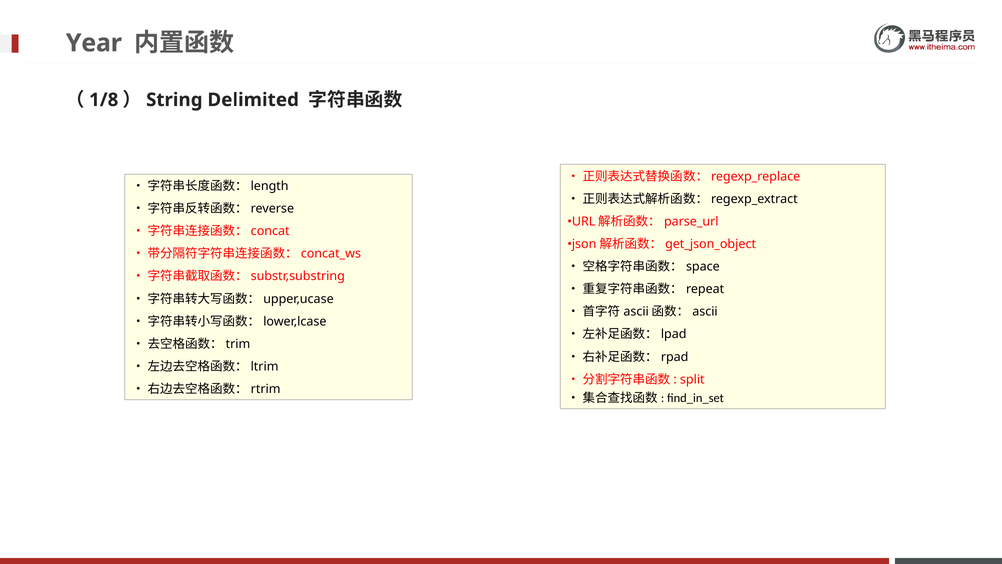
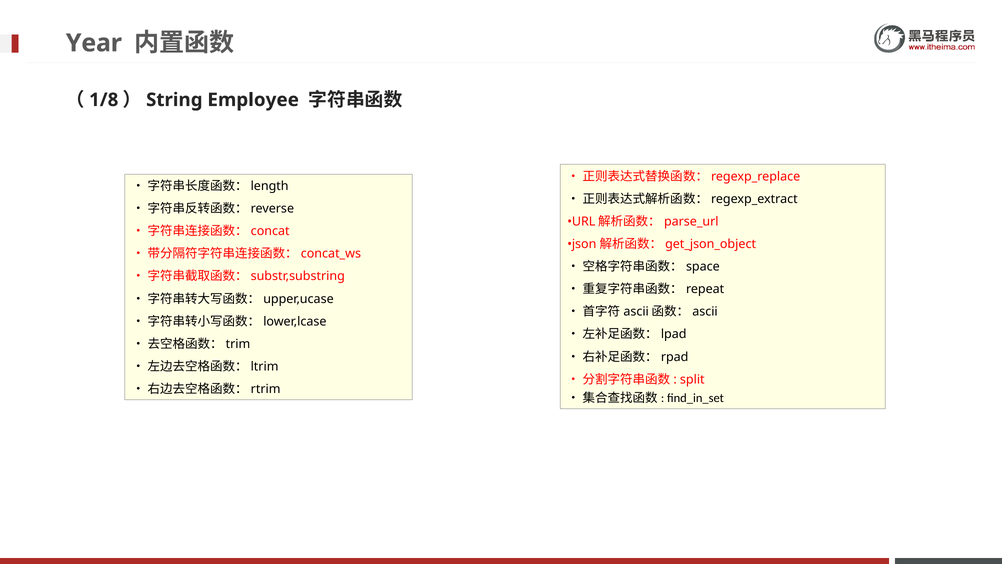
Delimited: Delimited -> Employee (253, 100)
